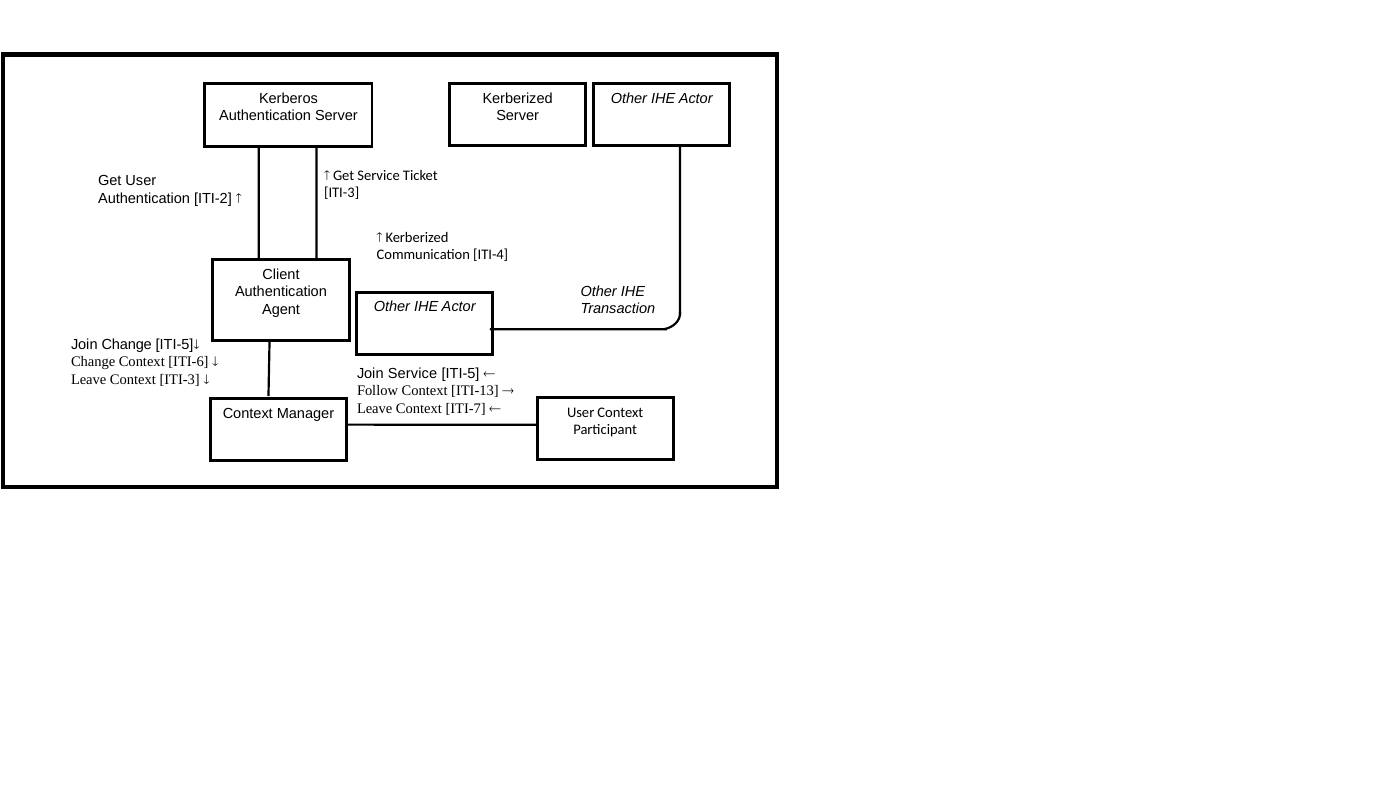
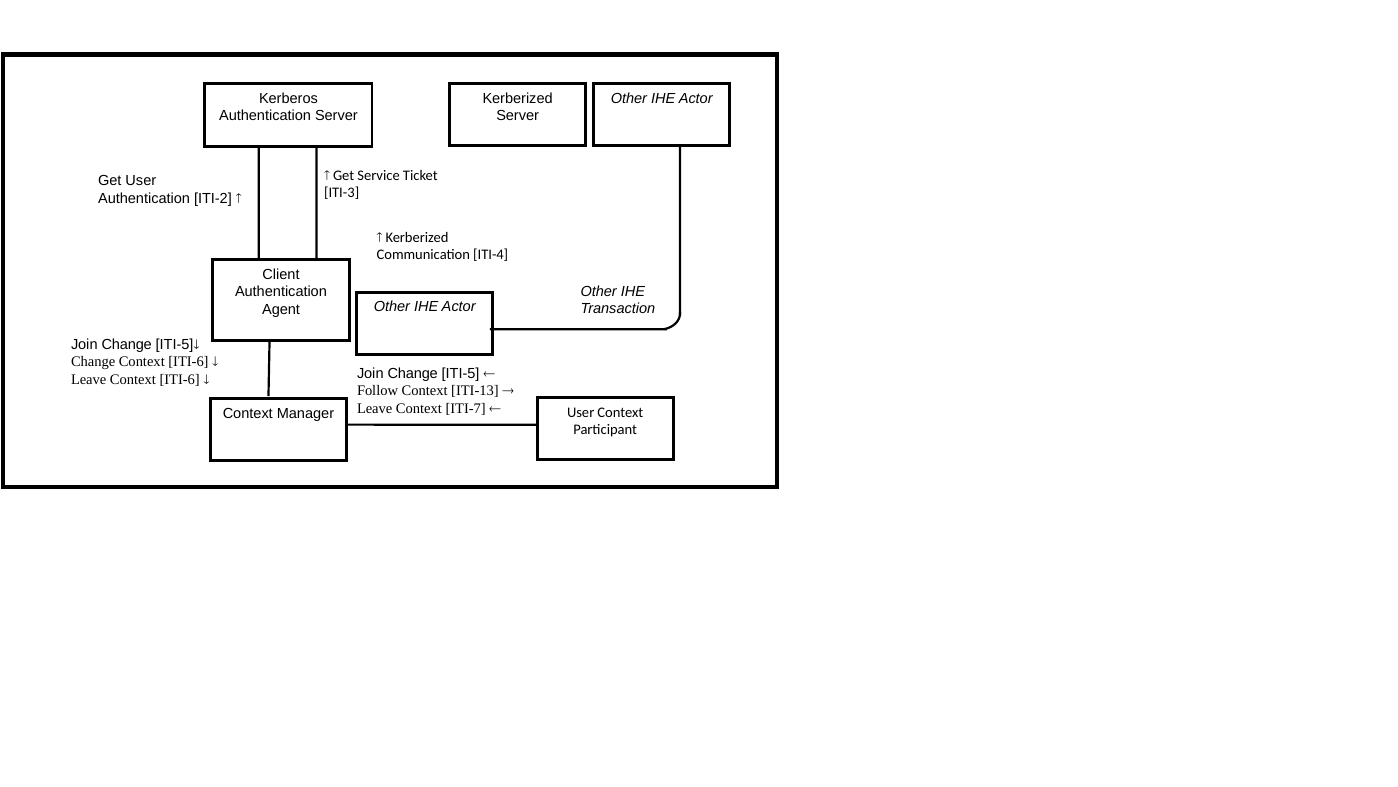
Service: Service -> Change (413, 373)
Leave Context ITI-3: ITI-3 -> ITI-6 (180, 379)
